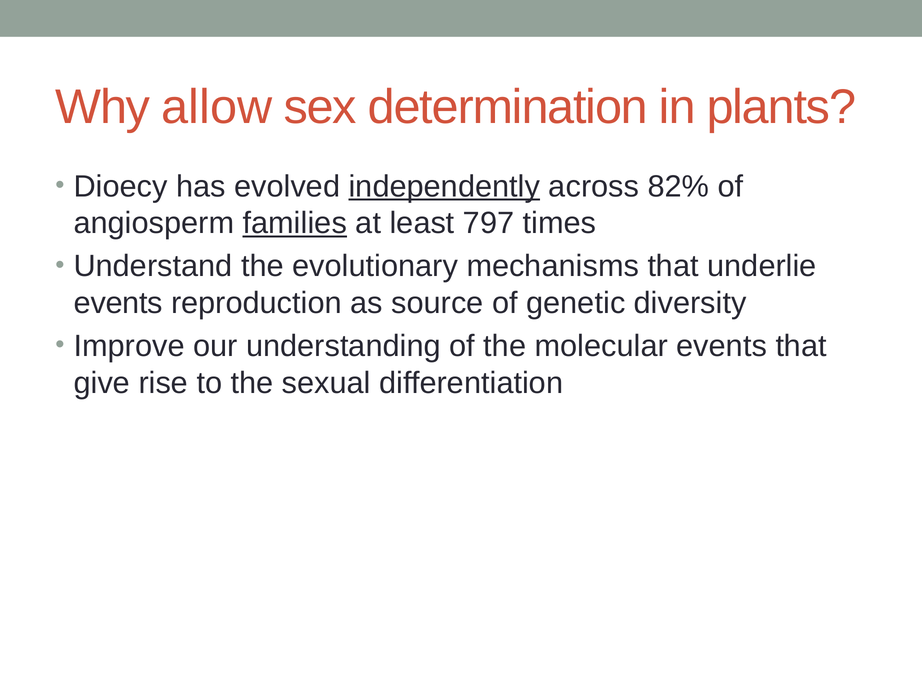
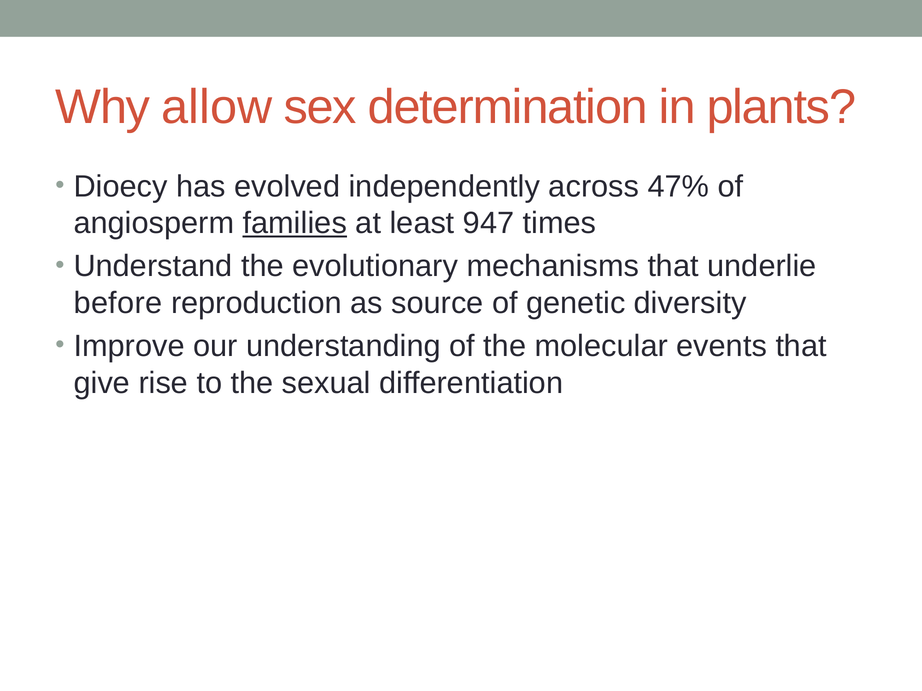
independently underline: present -> none (444, 187)
82%: 82% -> 47% (678, 187)
797: 797 -> 947 (489, 223)
events: events -> before (118, 303)
